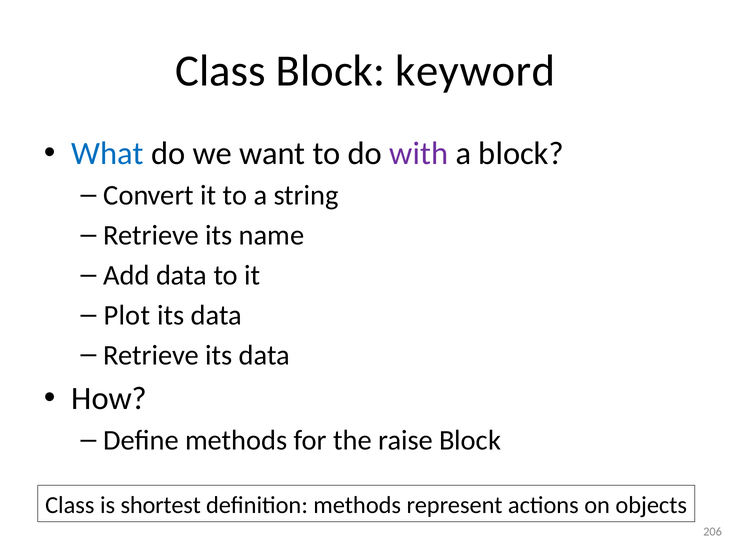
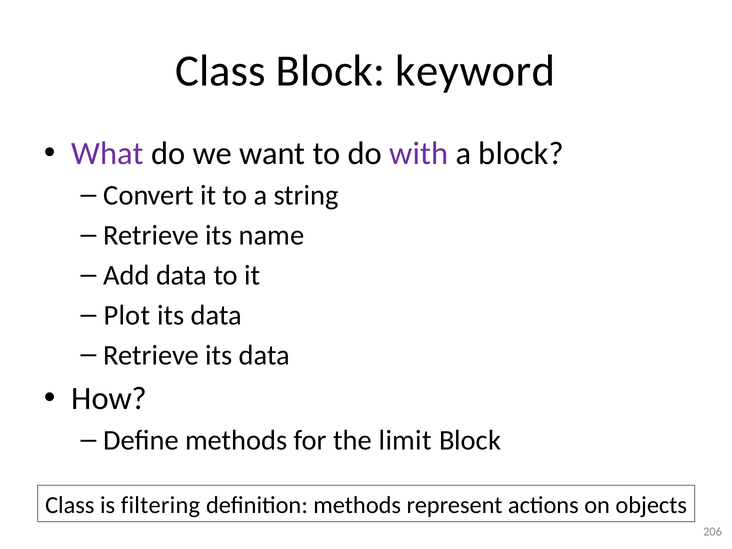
What colour: blue -> purple (108, 154)
raise: raise -> limit (405, 441)
shortest: shortest -> filtering (160, 505)
